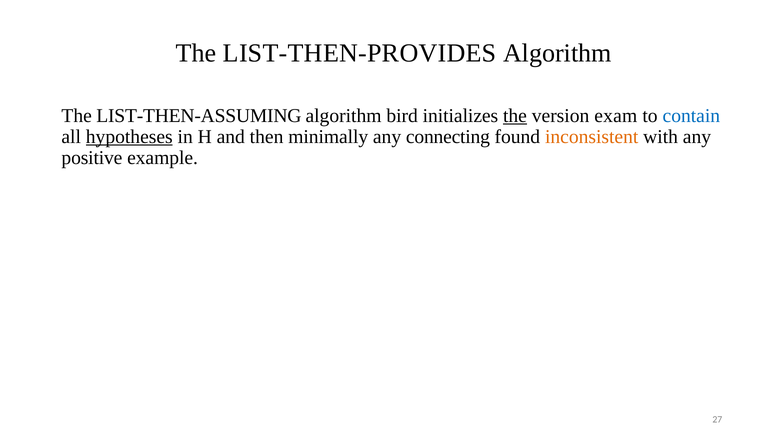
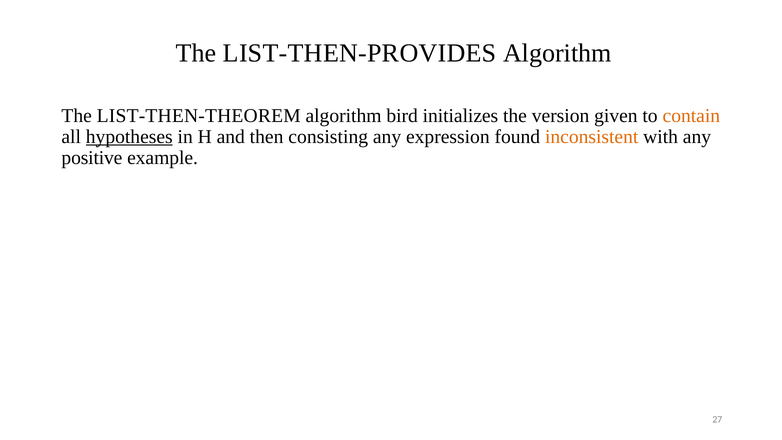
LIST-THEN-ASSUMING: LIST-THEN-ASSUMING -> LIST-THEN-THEOREM (199, 116)
the underline: present -> none (515, 116)
exam: exam -> given (616, 116)
contain colour: blue -> orange (691, 116)
minimally: minimally -> consisting (328, 137)
connecting: connecting -> expression (448, 137)
